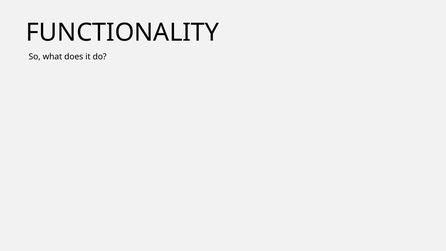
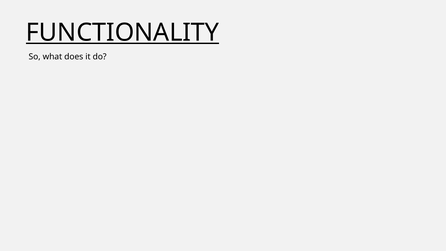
FUNCTIONALITY underline: none -> present (123, 32)
